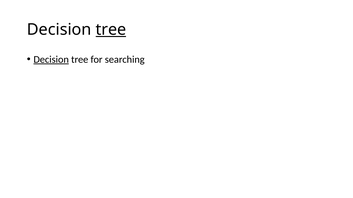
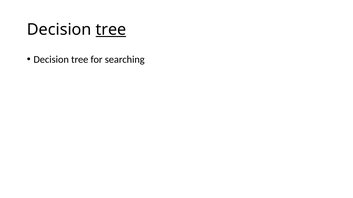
Decision underline: present -> none (51, 60)
